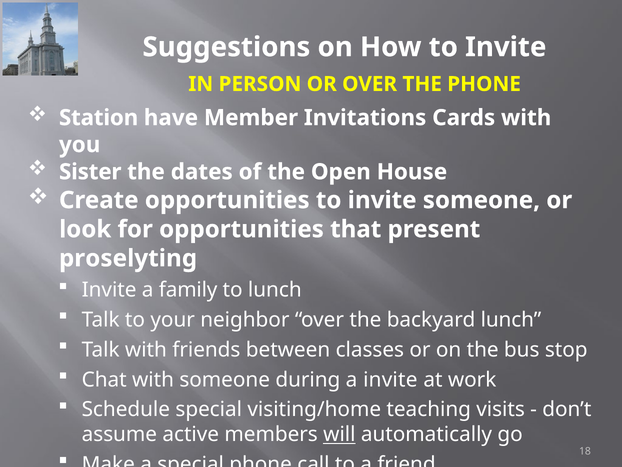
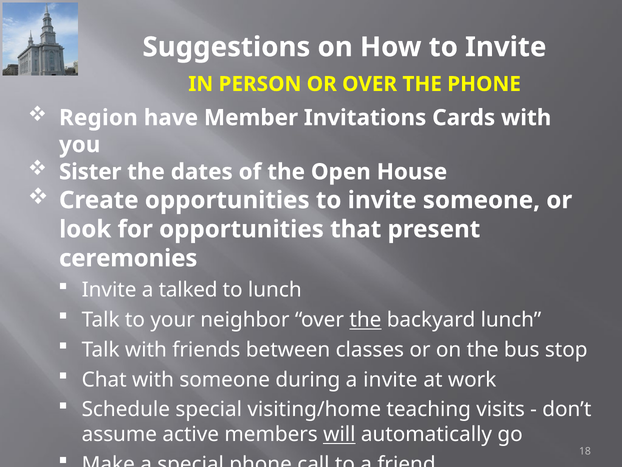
Station: Station -> Region (98, 118)
proselyting: proselyting -> ceremonies (128, 258)
family: family -> talked (188, 290)
the underline: none -> present (365, 320)
